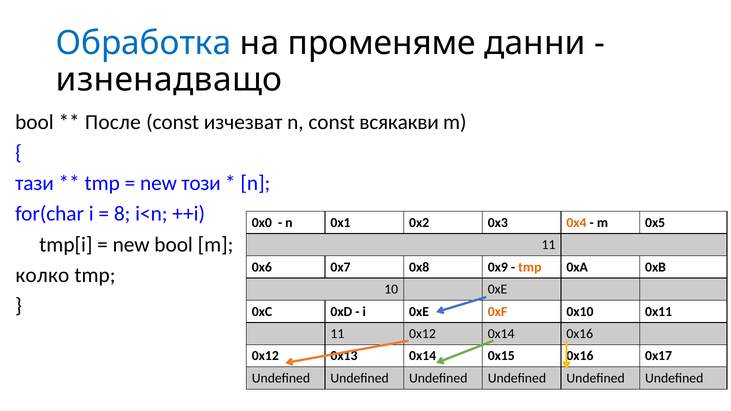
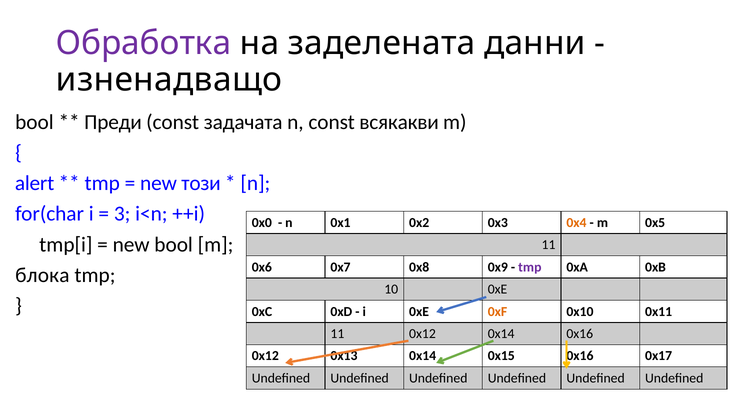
Обработка colour: blue -> purple (144, 43)
променяме: променяме -> заделената (382, 43)
После: После -> Преди (113, 122)
изчезват: изчезват -> задачата (243, 122)
тази: тази -> alert (35, 183)
8: 8 -> 3 (122, 214)
tmp colour: orange -> purple (530, 267)
колко: колко -> блока (42, 275)
